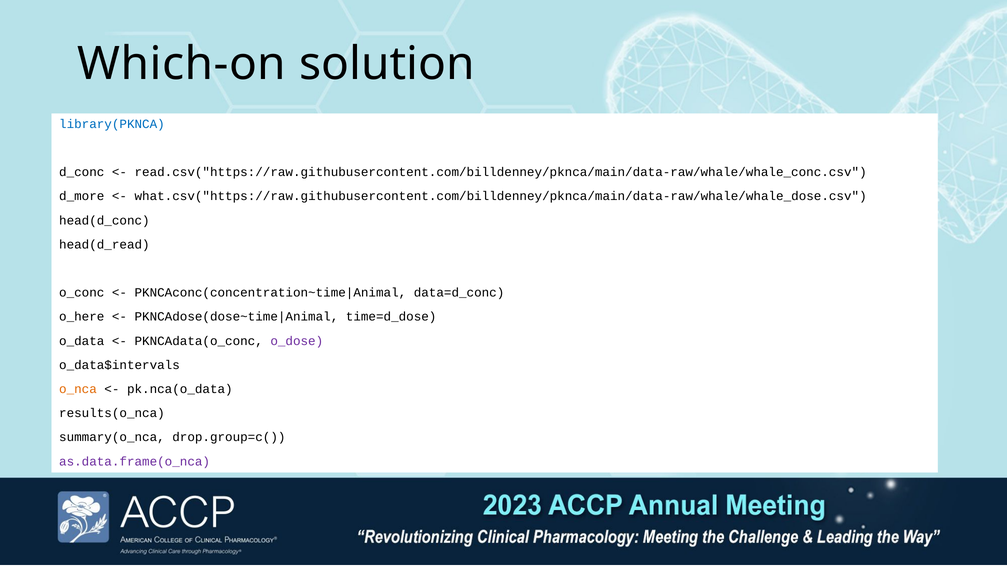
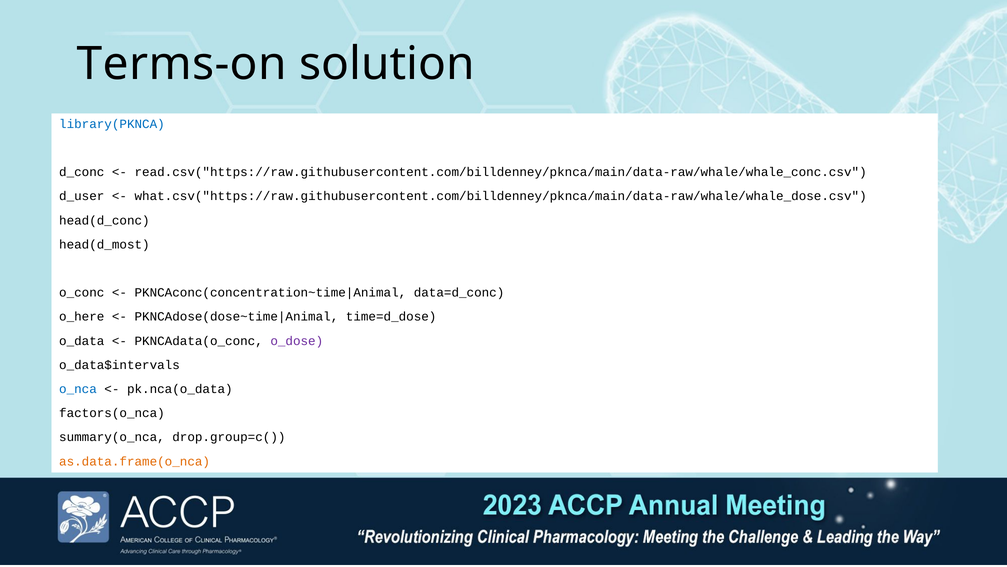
Which-on: Which-on -> Terms-on (182, 64)
d_more: d_more -> d_user (82, 196)
head(d_read: head(d_read -> head(d_most (104, 244)
o_nca colour: orange -> blue (78, 389)
results(o_nca: results(o_nca -> factors(o_nca (112, 413)
as.data.frame(o_nca colour: purple -> orange (135, 461)
